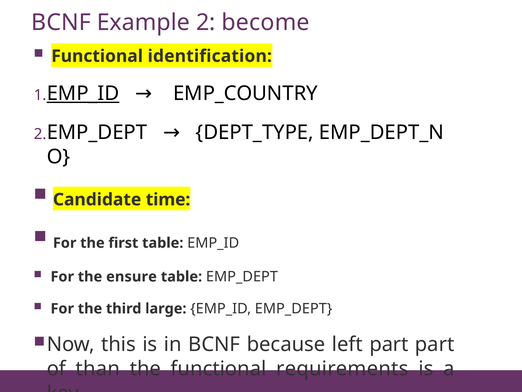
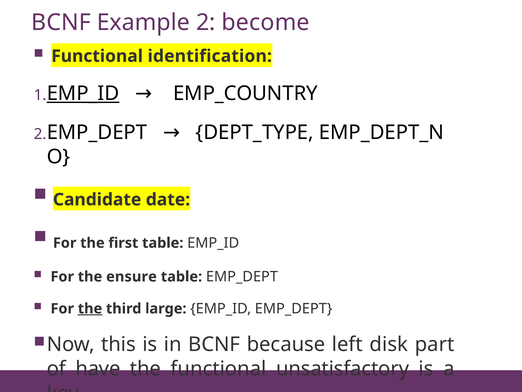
time: time -> date (168, 199)
the underline: none -> present (90, 308)
left part: part -> disk (389, 344)
than: than -> have (98, 368)
requirements: requirements -> unsatisfactory (343, 368)
